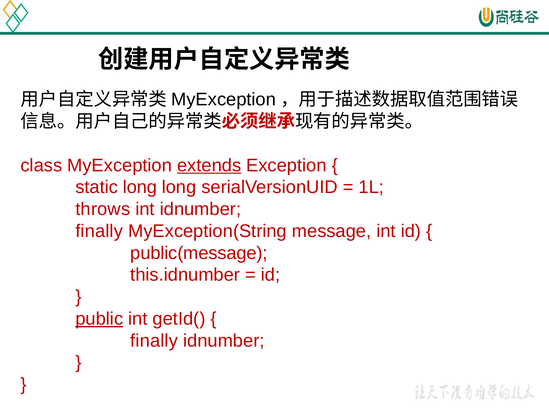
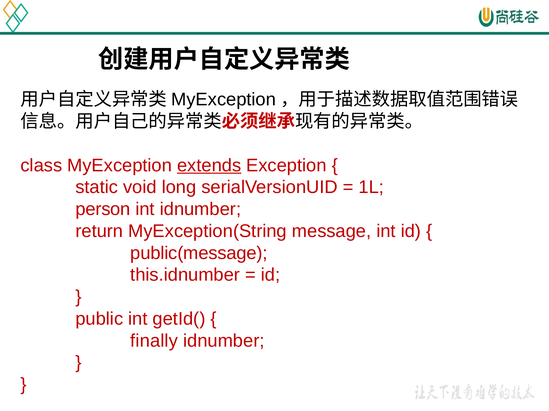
static long: long -> void (140, 188)
throws: throws -> person (103, 210)
finally: finally -> return (99, 232)
public underline: present -> none (99, 319)
